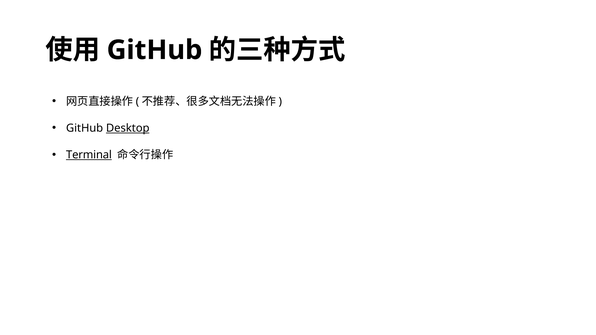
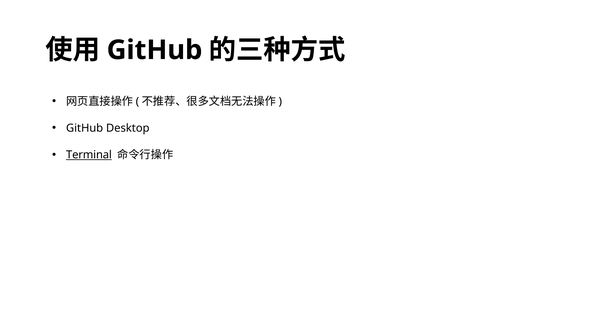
Desktop underline: present -> none (128, 128)
